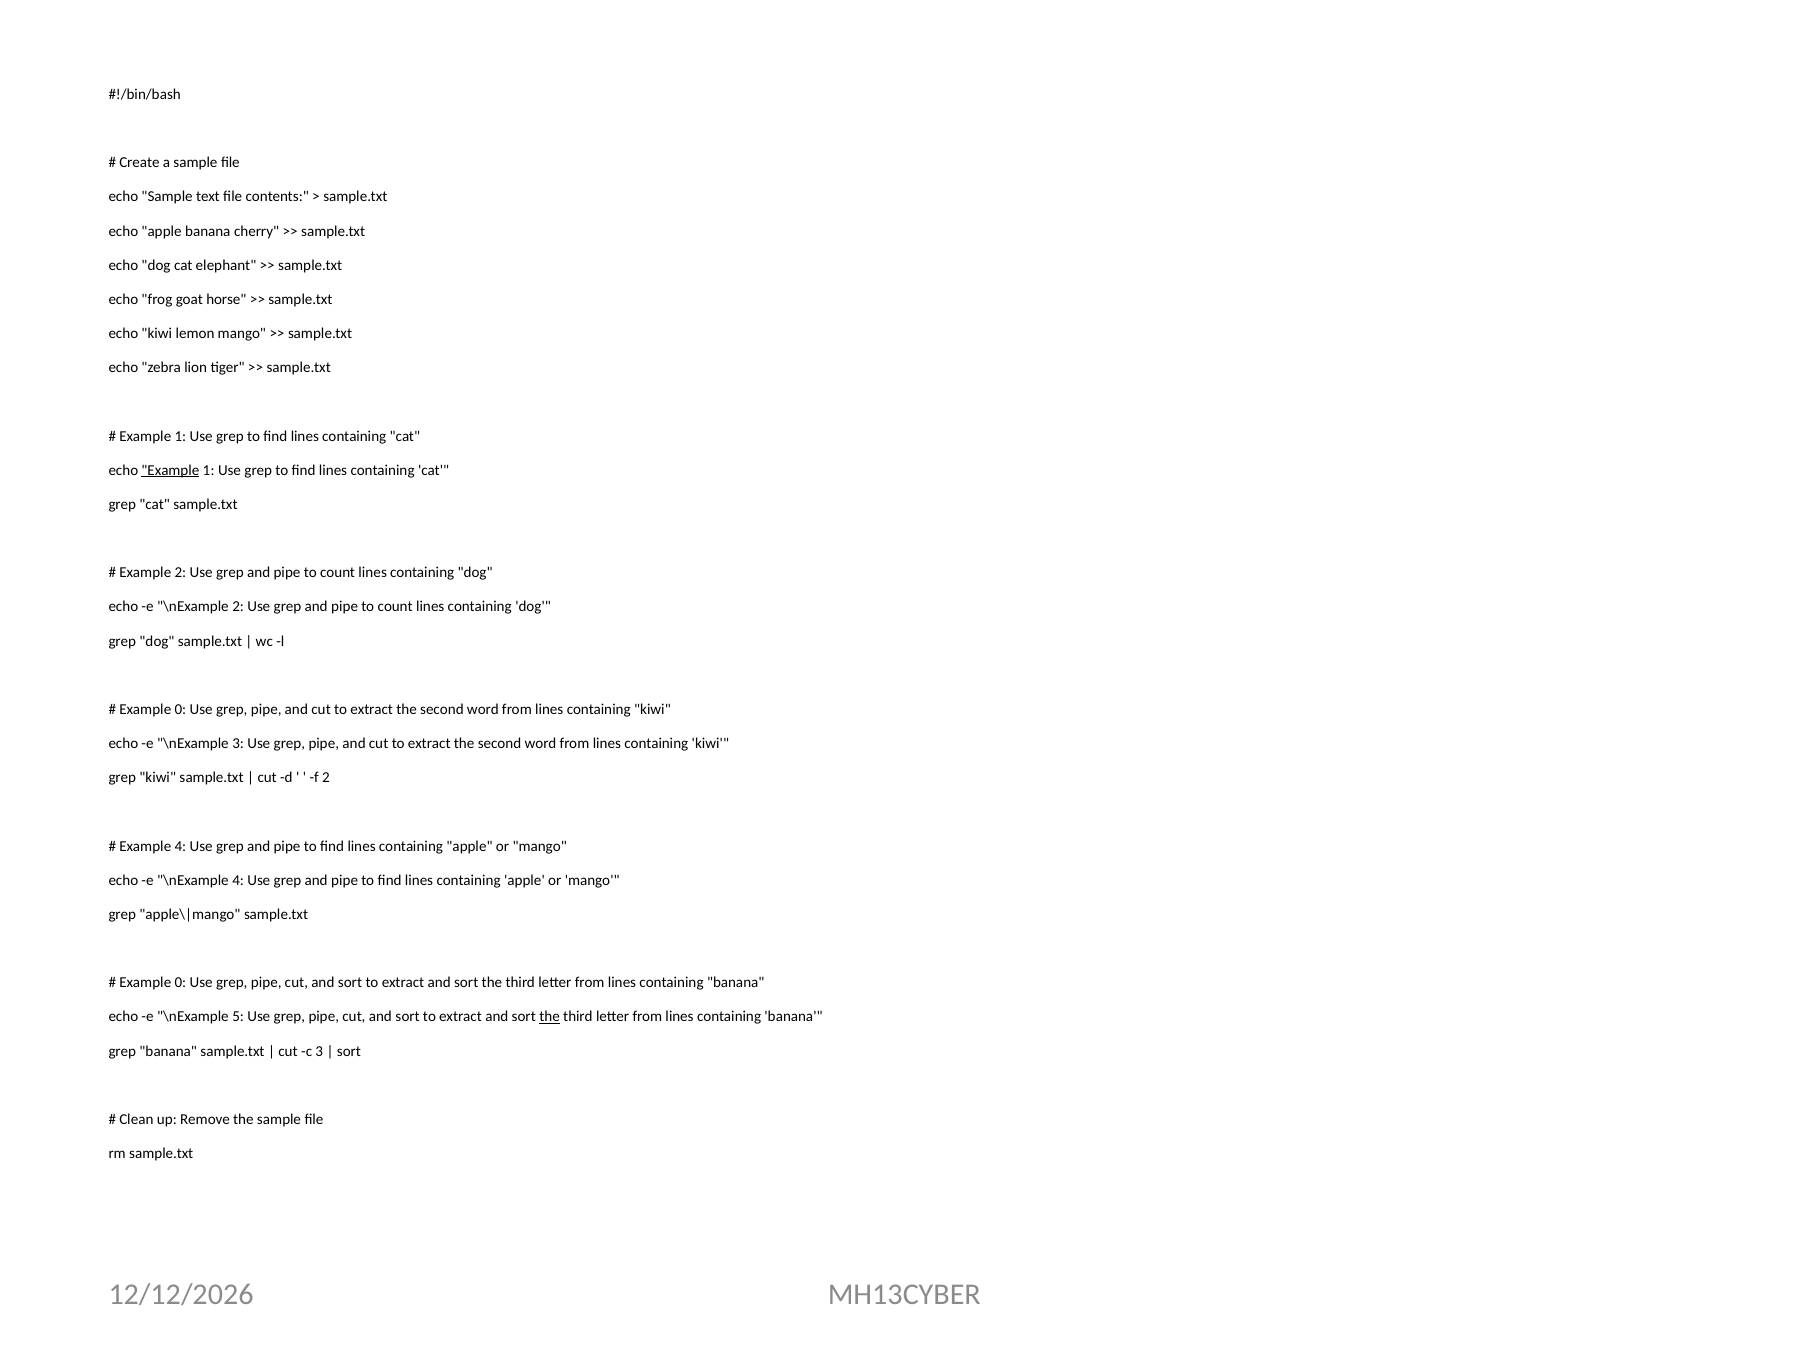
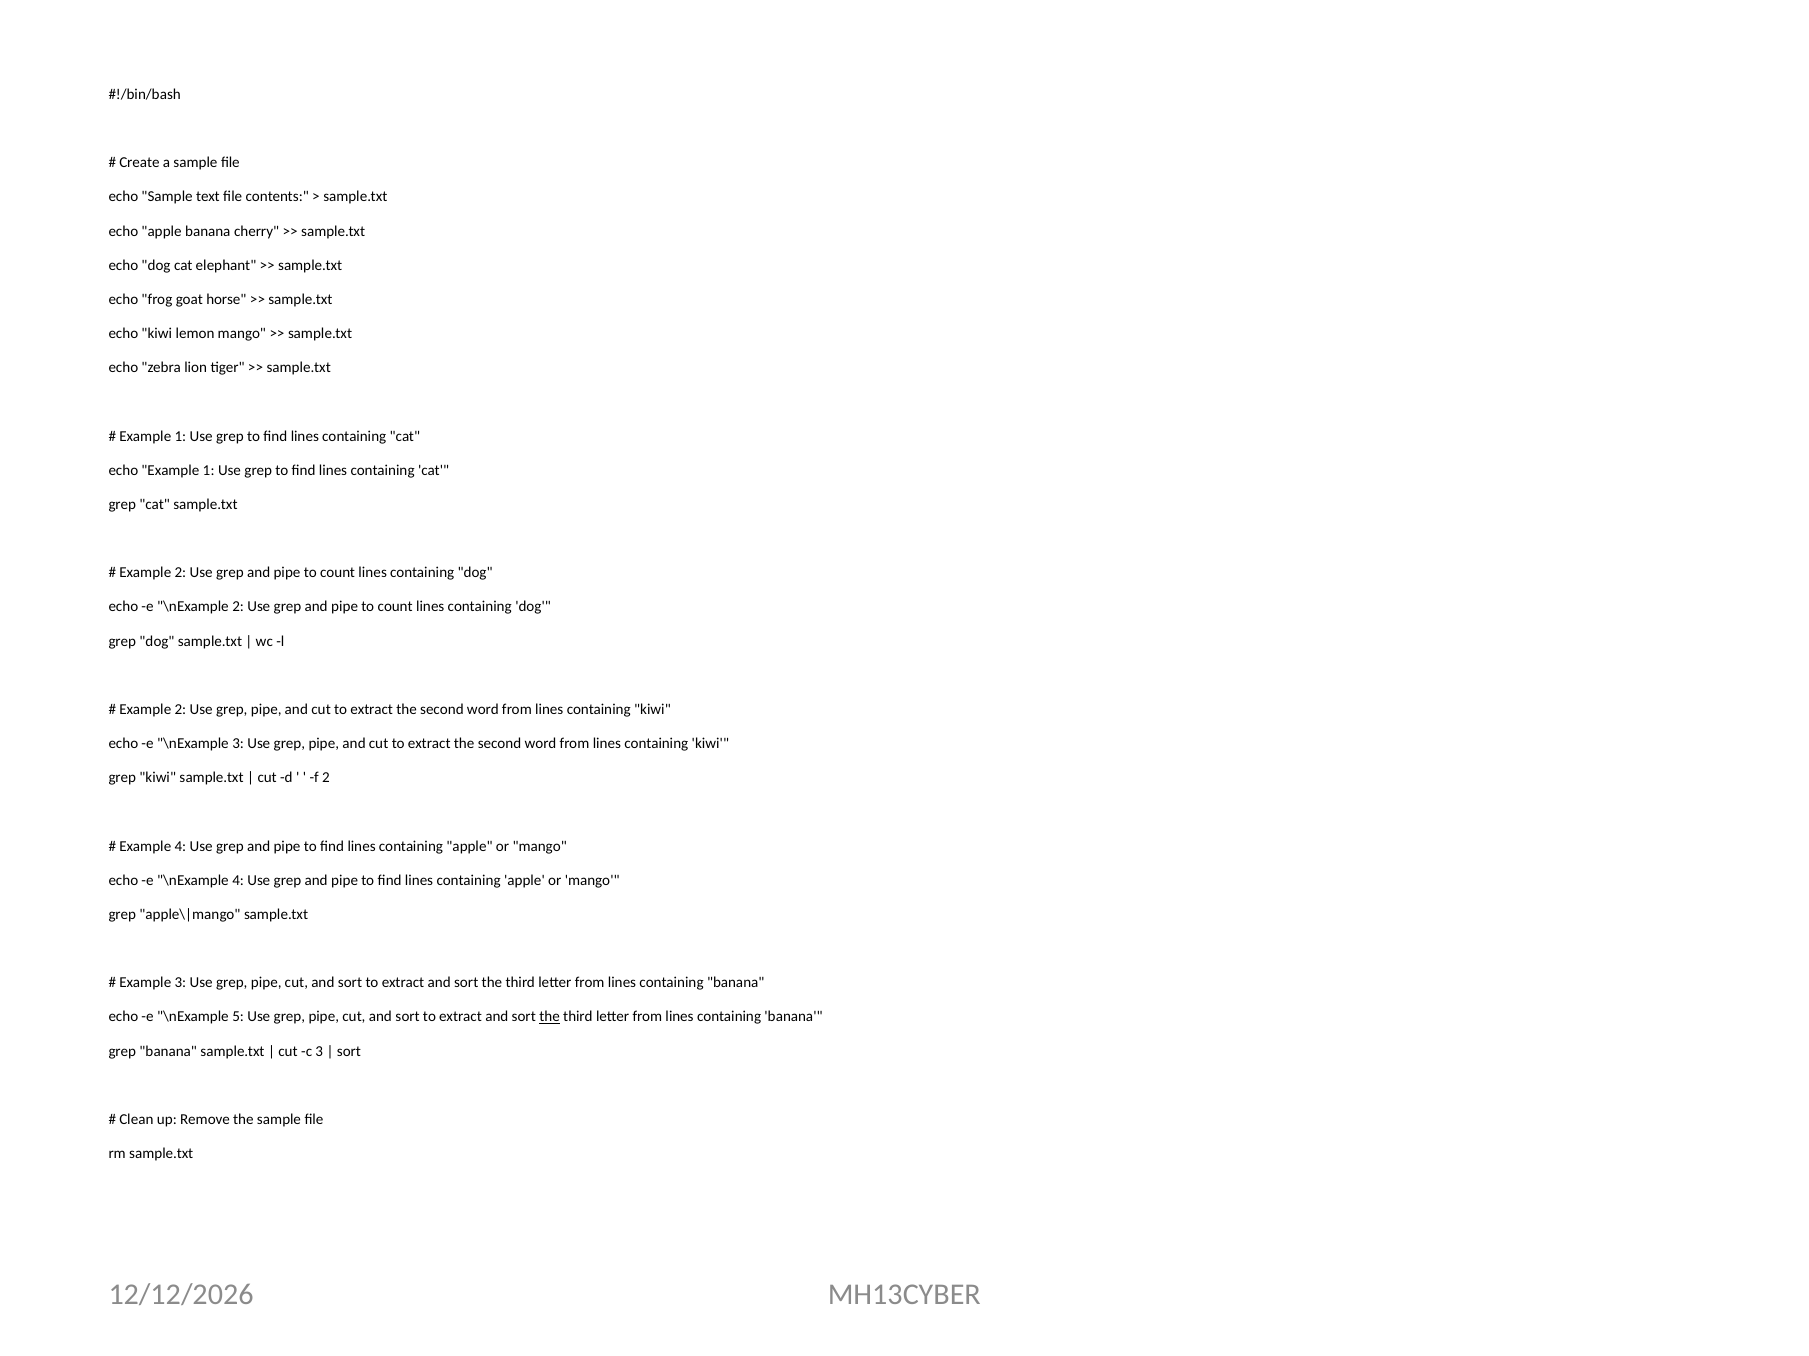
Example underline: present -> none (170, 471)
0: 0 -> 2 (180, 710)
0: 0 -> 3 (180, 983)
